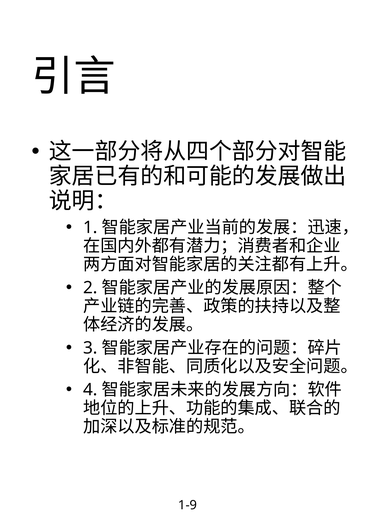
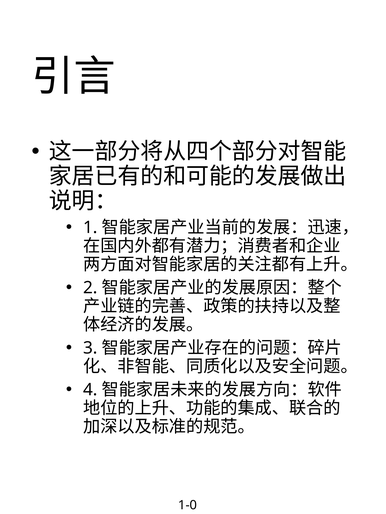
1-9: 1-9 -> 1-0 (188, 506)
